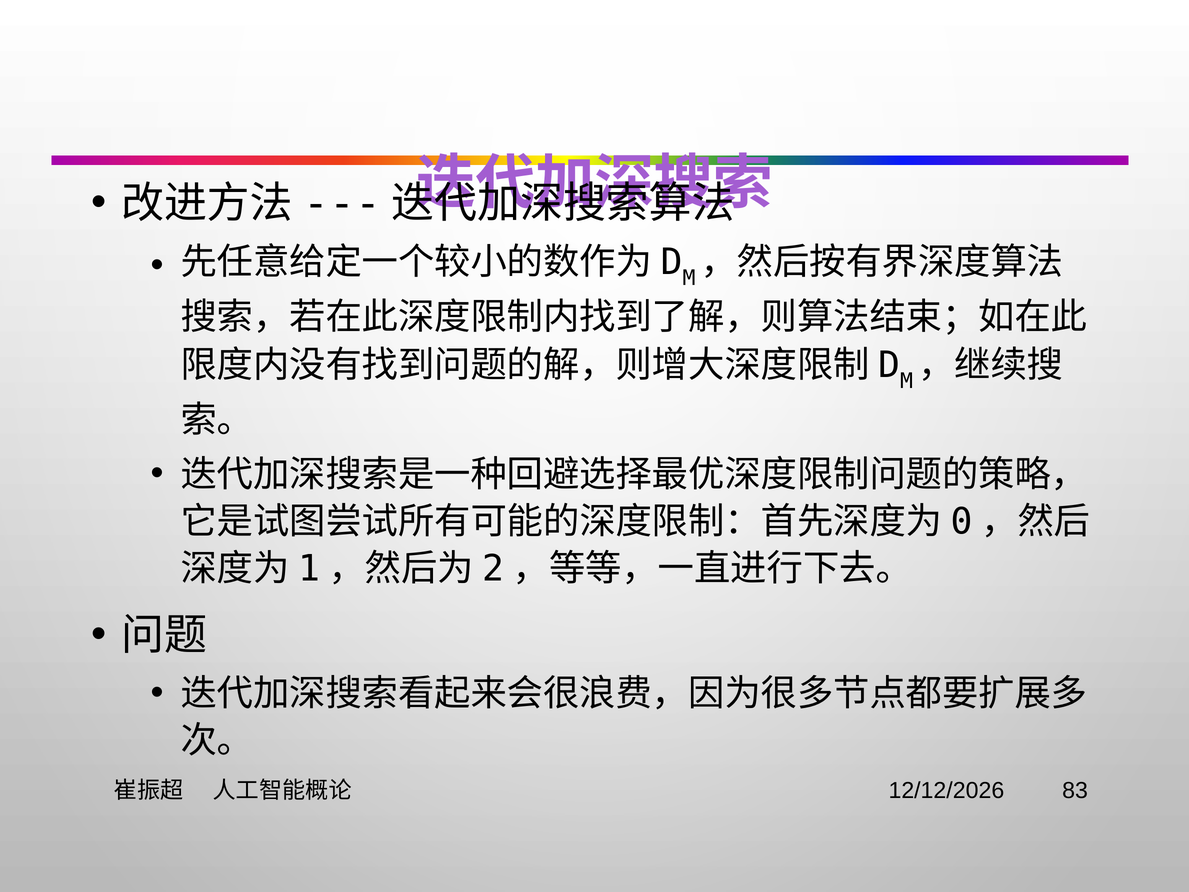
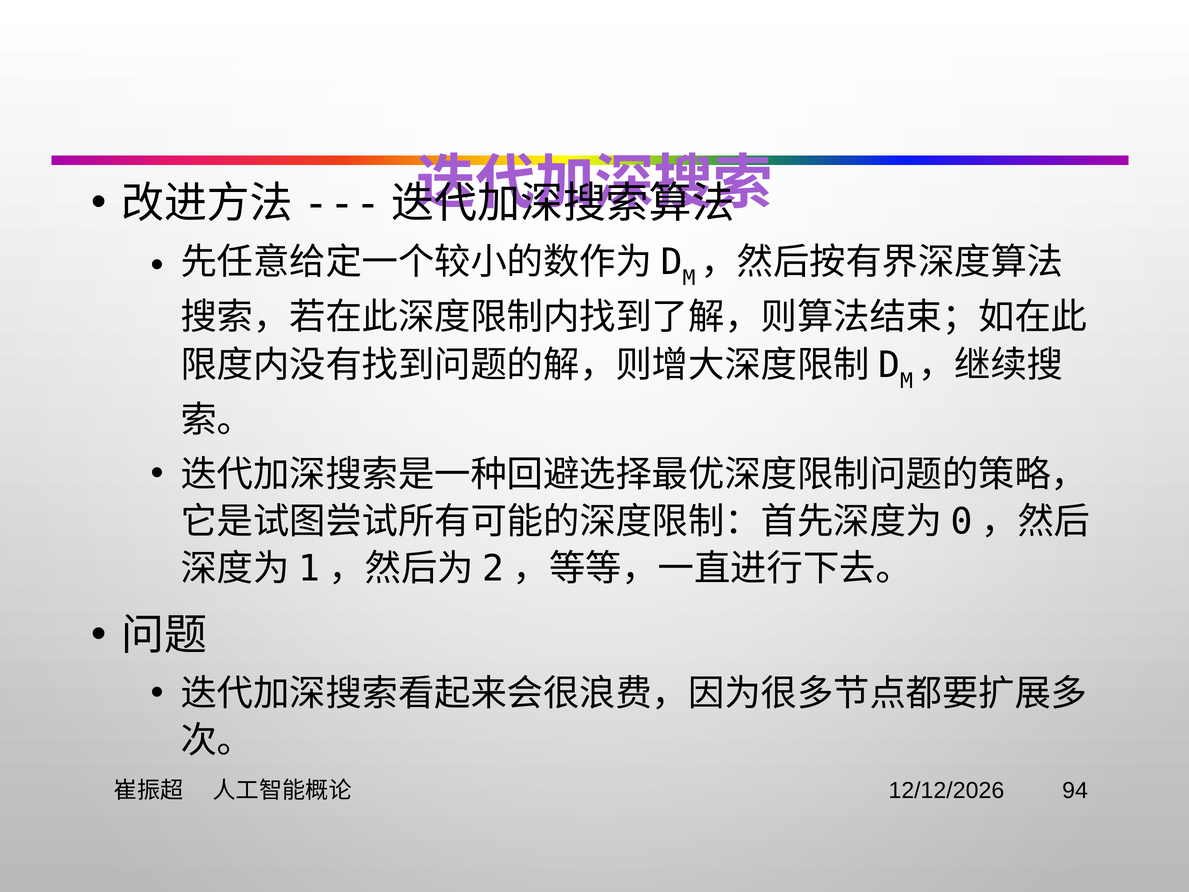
83: 83 -> 94 (1075, 790)
